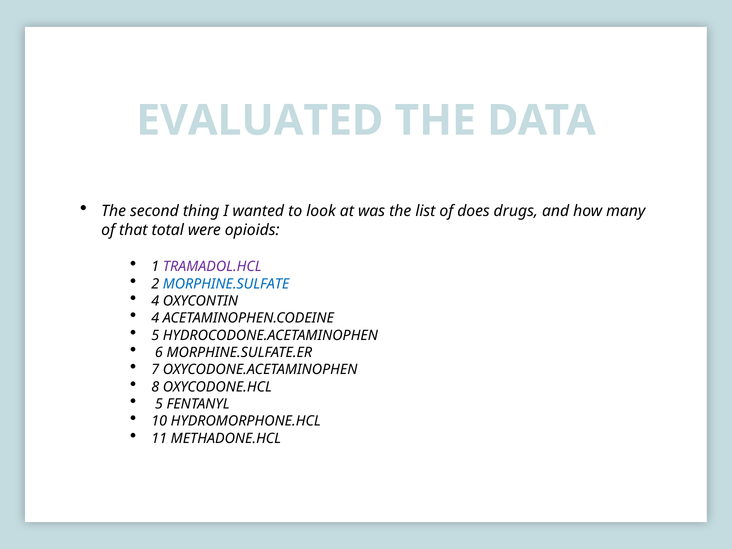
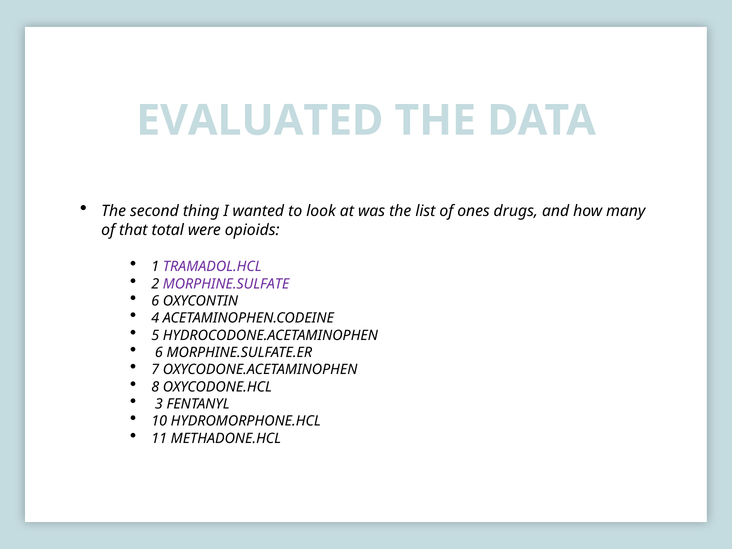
does: does -> ones (474, 211)
MORPHINE.SULFATE colour: blue -> purple (226, 284)
4: 4 -> 6 (155, 301)
5: 5 -> 3 (159, 404)
